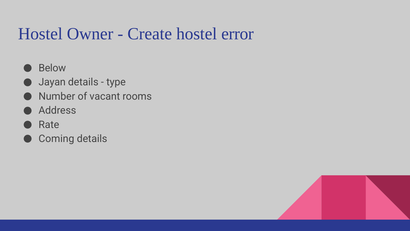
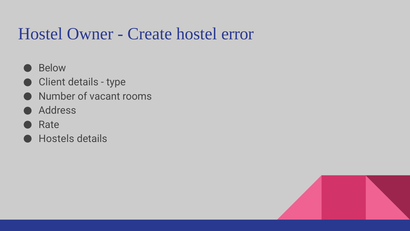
Jayan: Jayan -> Client (52, 82)
Coming: Coming -> Hostels (56, 139)
